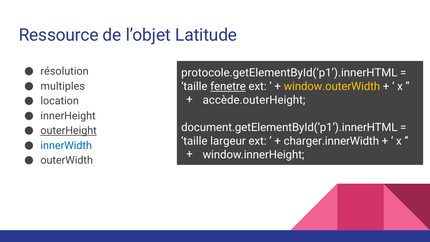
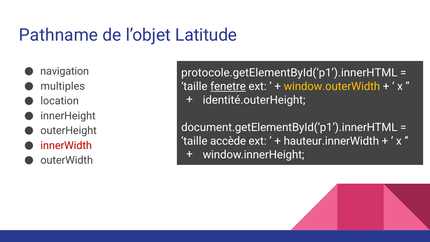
Ressource: Ressource -> Pathname (59, 35)
résolution: résolution -> navigation (65, 71)
accède.outerHeight: accède.outerHeight -> identité.outerHeight (254, 100)
outerHeight underline: present -> none (69, 131)
largeur: largeur -> accède (228, 141)
charger.innerWidth: charger.innerWidth -> hauteur.innerWidth (331, 141)
innerWidth colour: blue -> red (66, 145)
